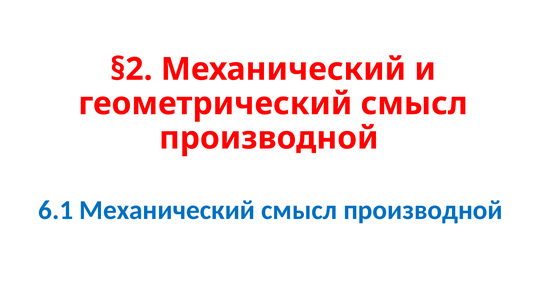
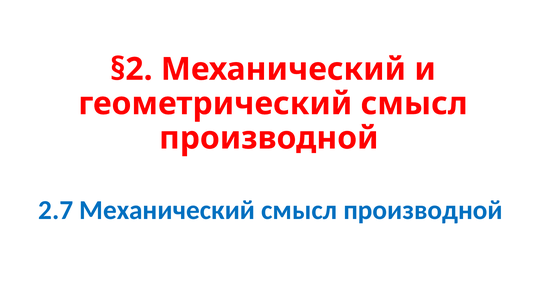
6.1: 6.1 -> 2.7 (56, 210)
